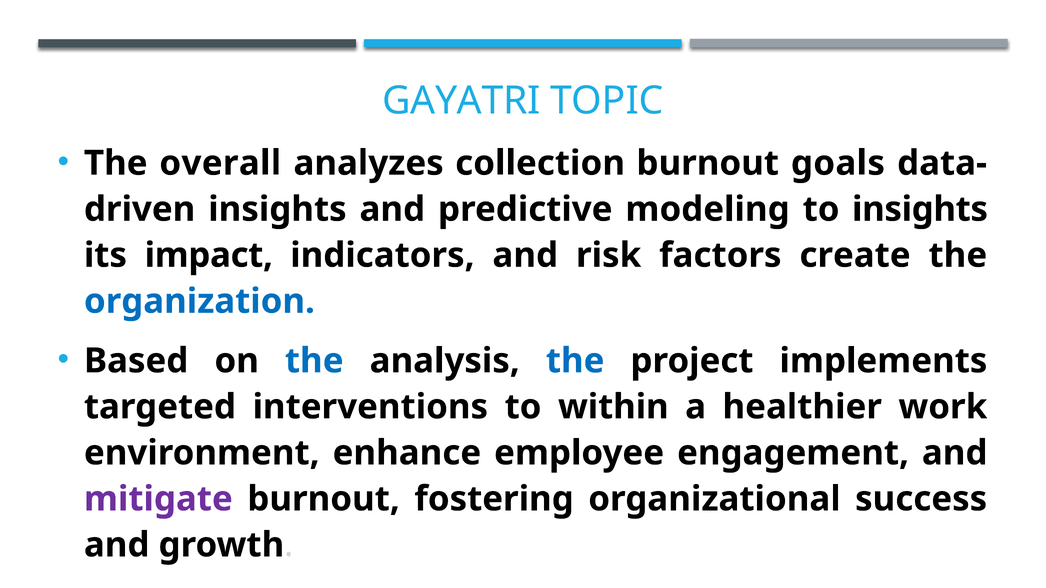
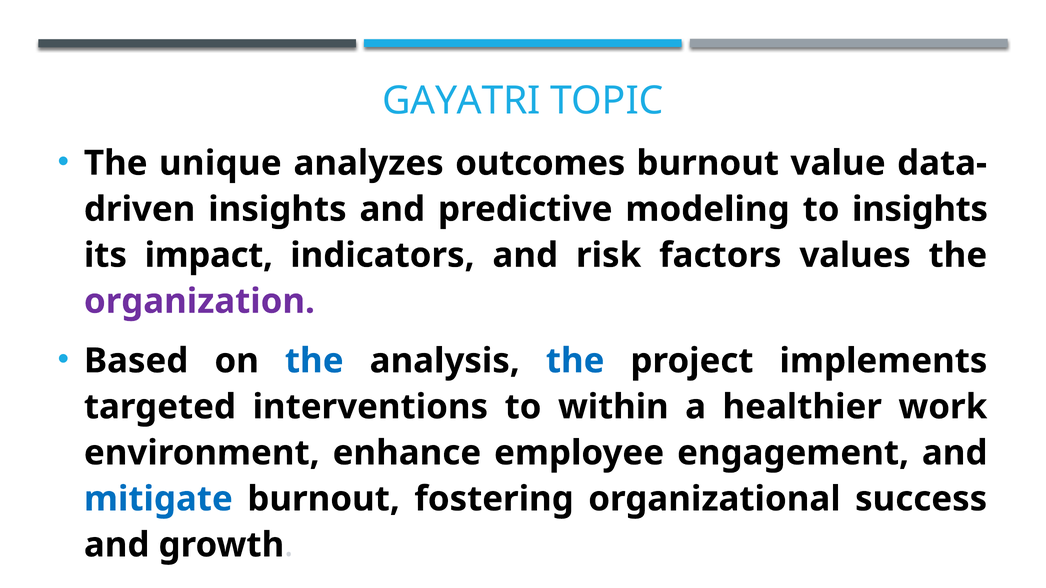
overall: overall -> unique (220, 163)
collection: collection -> outcomes (540, 163)
goals: goals -> value (838, 163)
create: create -> values (855, 255)
organization colour: blue -> purple (199, 301)
mitigate colour: purple -> blue (158, 499)
